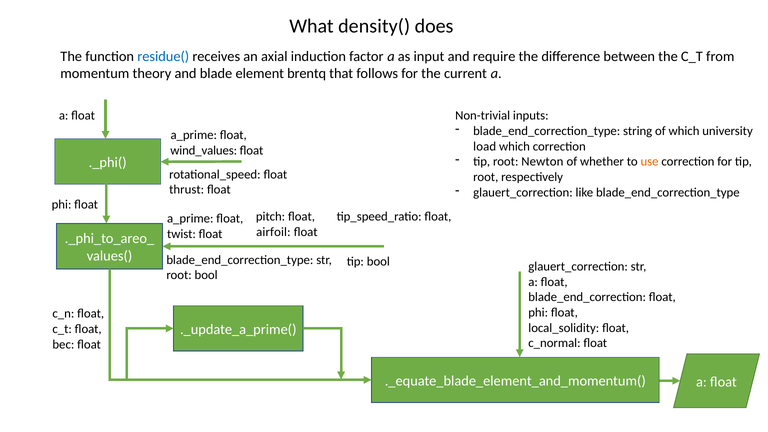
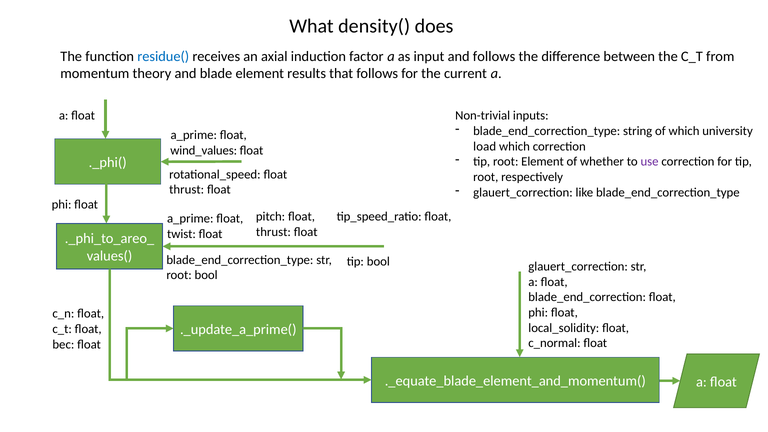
and require: require -> follows (494, 56)
brentq: brentq -> results (307, 74)
root Newton: Newton -> Element (543, 162)
use colour: orange -> purple (650, 162)
airfoil: airfoil -> thrust (273, 232)
